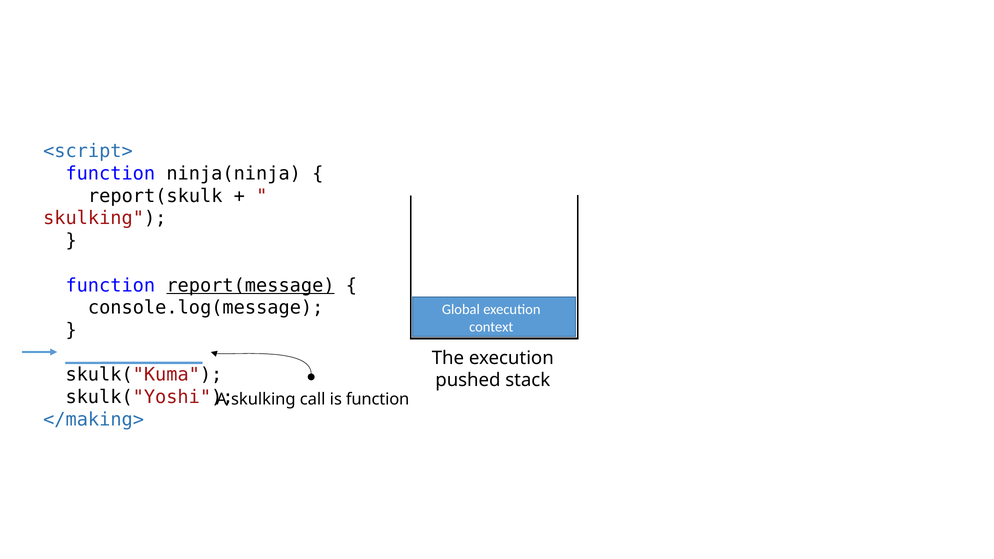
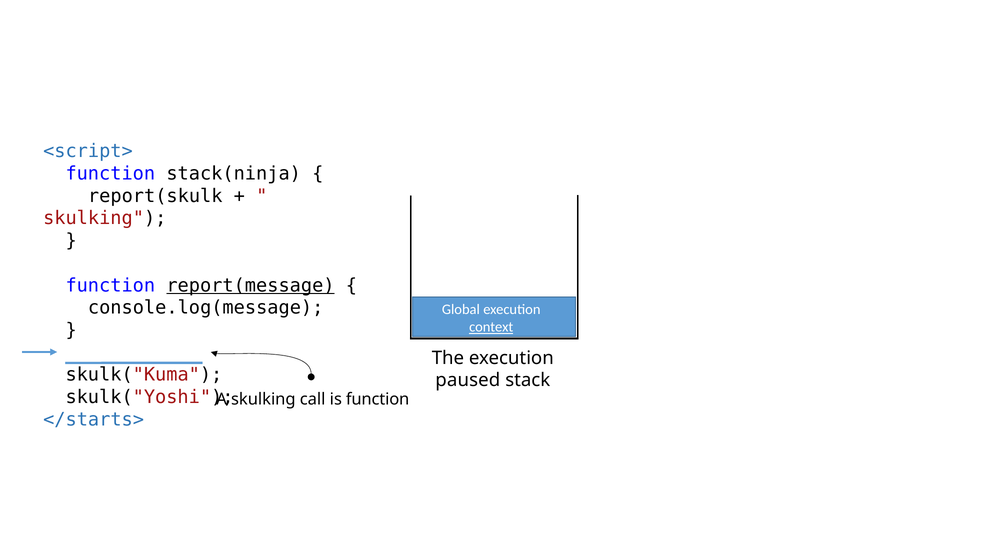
ninja(ninja: ninja(ninja -> stack(ninja (234, 174)
context underline: none -> present (491, 327)
pushed: pushed -> paused (468, 380)
</making>: </making> -> </starts> (94, 420)
